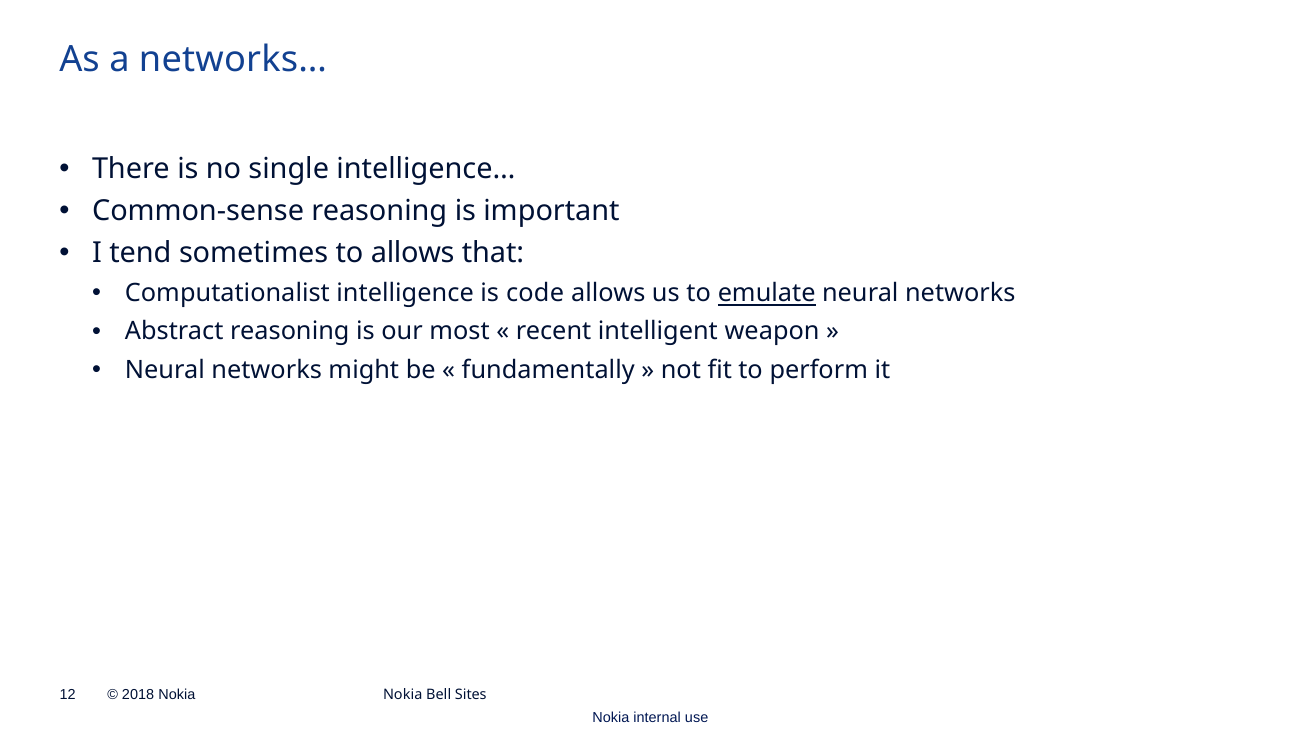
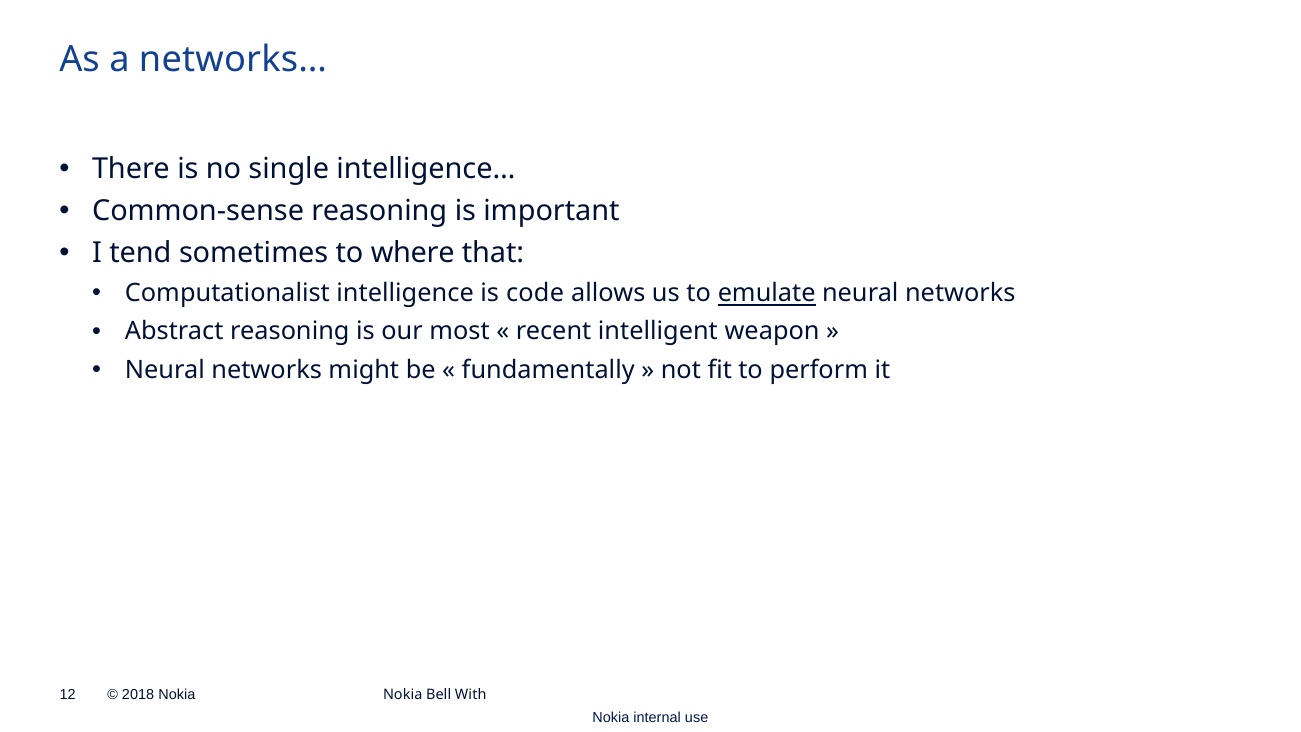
to allows: allows -> where (413, 253)
Sites: Sites -> With (471, 695)
